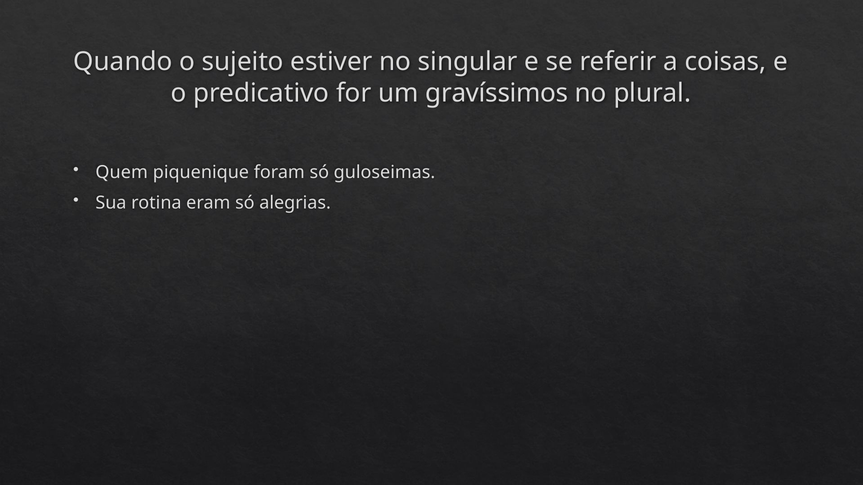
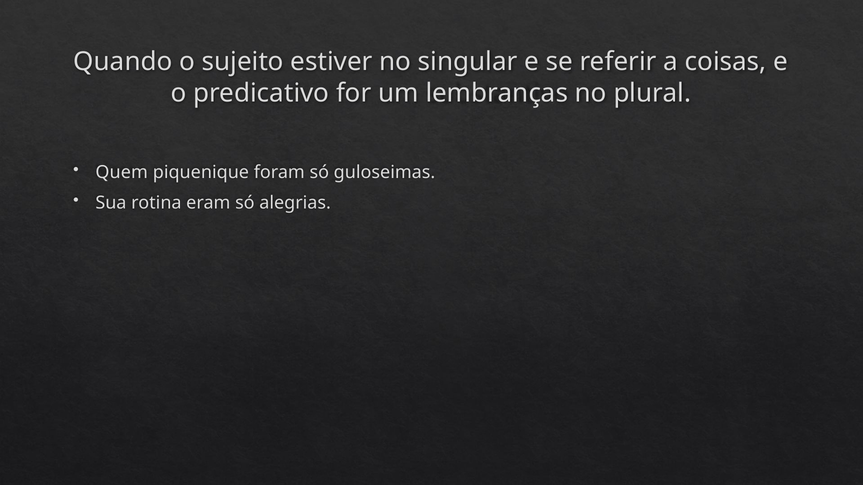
gravíssimos: gravíssimos -> lembranças (497, 93)
